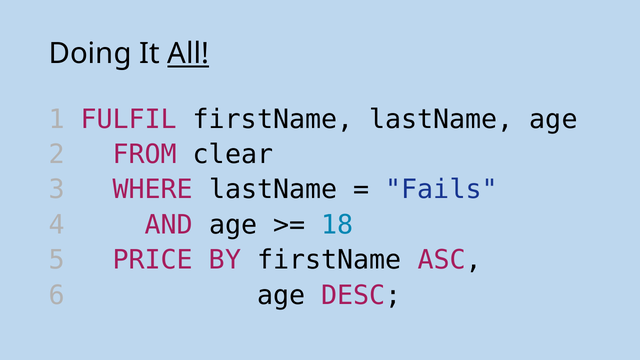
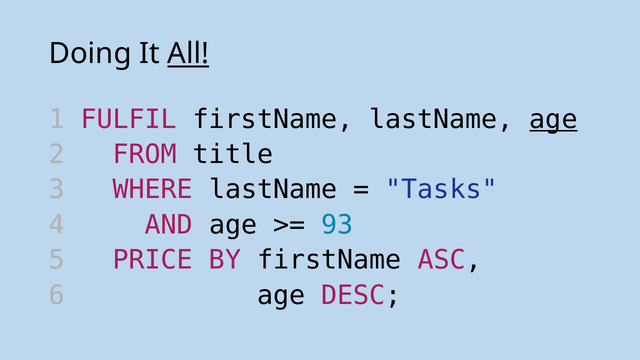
age underline: none -> present (554, 119)
clear: clear -> title (233, 154)
Fails: Fails -> Tasks (442, 190)
18: 18 -> 93 (337, 225)
